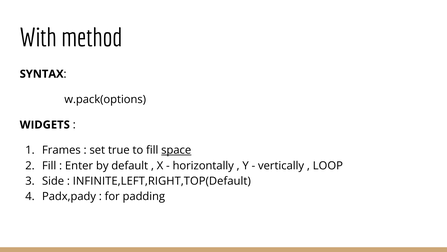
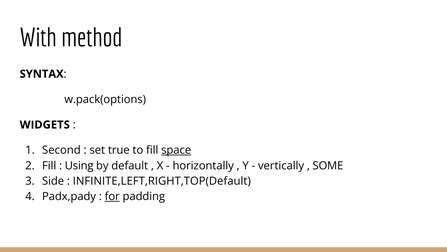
Frames: Frames -> Second (61, 150)
Enter: Enter -> Using (79, 165)
LOOP: LOOP -> SOME (328, 165)
for underline: none -> present (112, 196)
